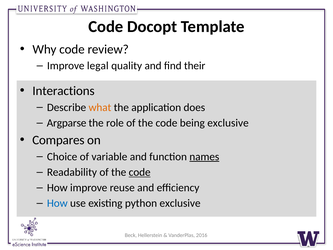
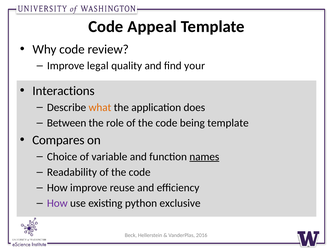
Docopt: Docopt -> Appeal (152, 27)
their: their -> your (195, 66)
Argparse: Argparse -> Between (67, 123)
being exclusive: exclusive -> template (228, 123)
code underline: present -> none (140, 172)
How colour: blue -> purple (57, 203)
